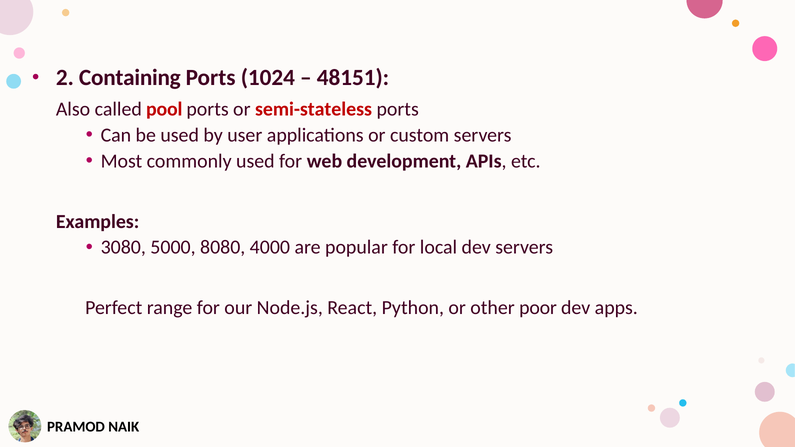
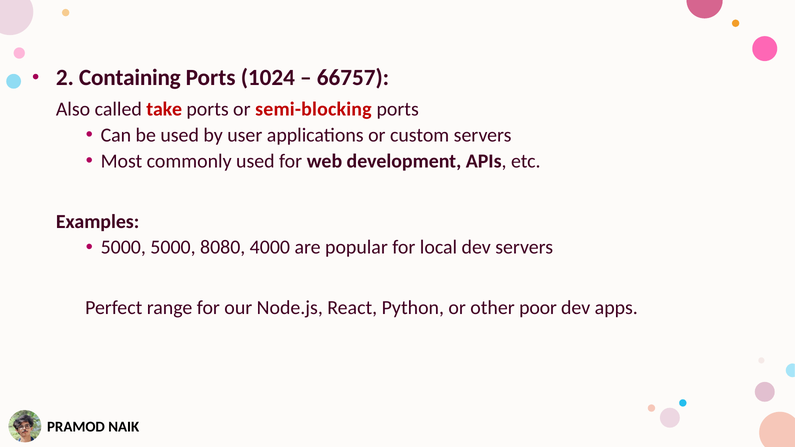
48151: 48151 -> 66757 (353, 77)
pool: pool -> take (164, 109)
semi-stateless: semi-stateless -> semi-blocking (313, 109)
3080: 3080 -> 5000 (123, 248)
